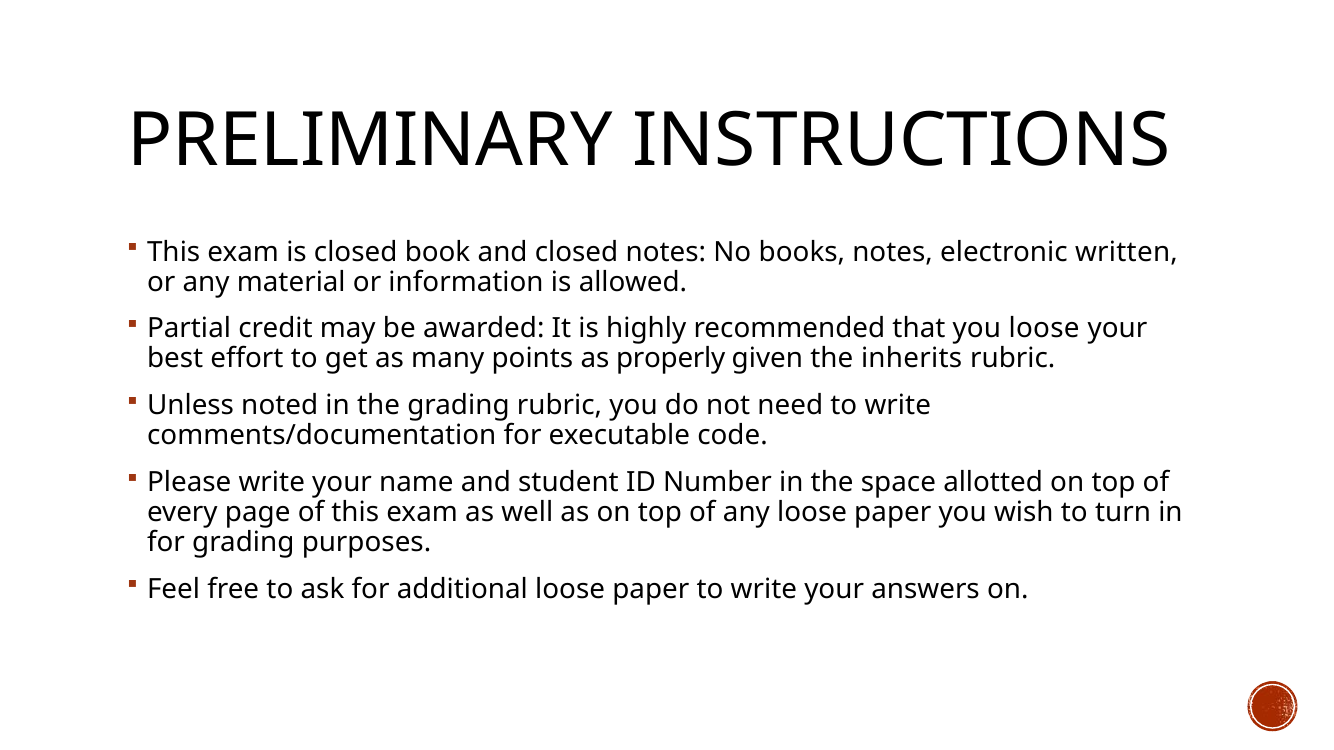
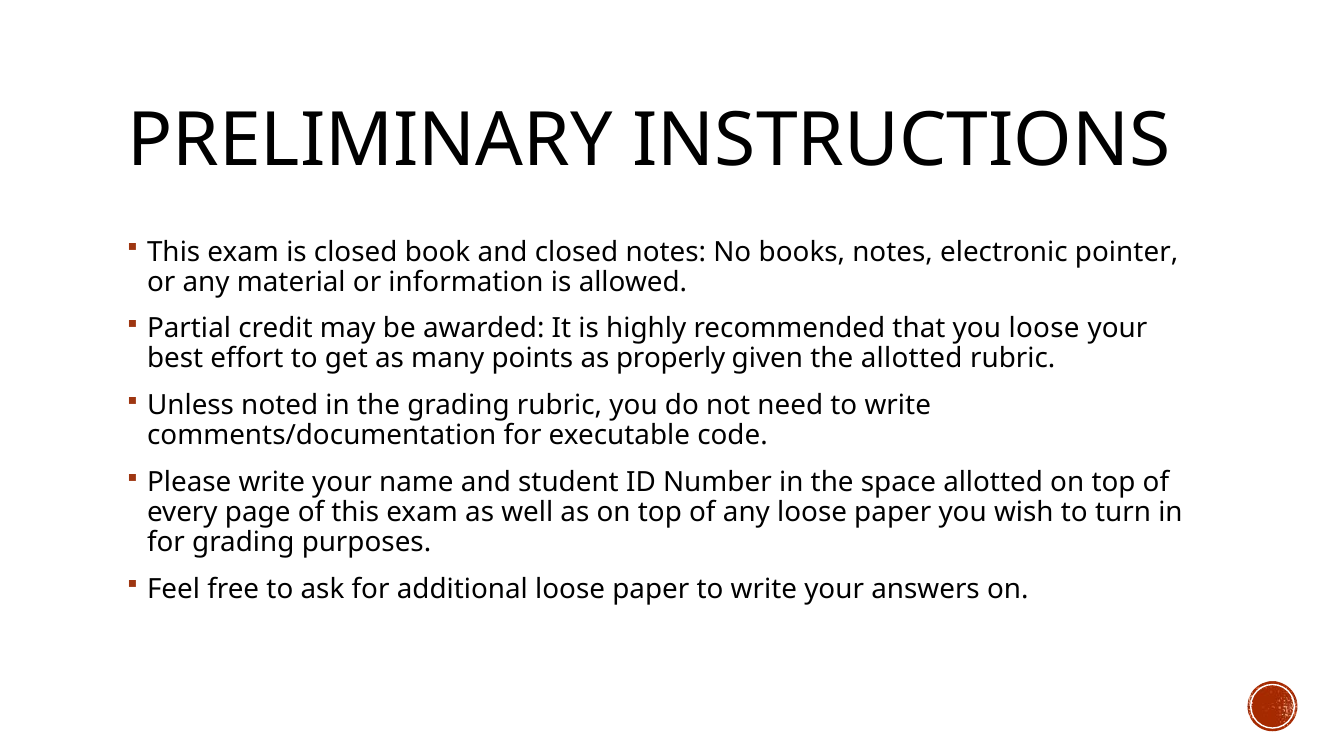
written: written -> pointer (1127, 252)
the inherits: inherits -> allotted (912, 359)
